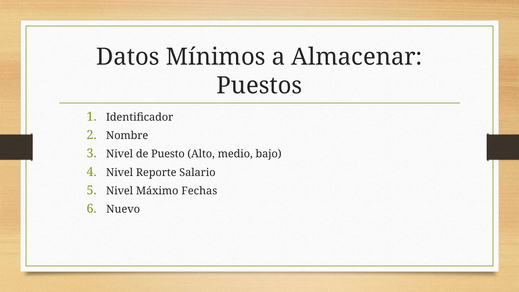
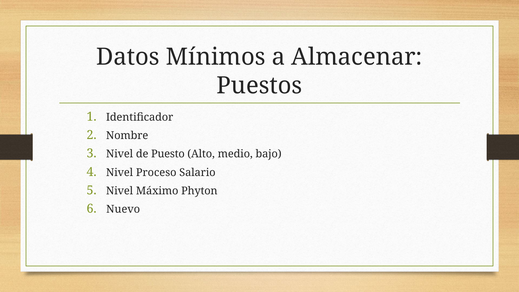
Reporte: Reporte -> Proceso (156, 172)
Fechas: Fechas -> Phyton (199, 191)
